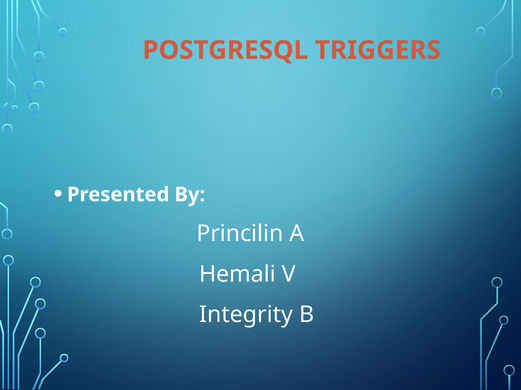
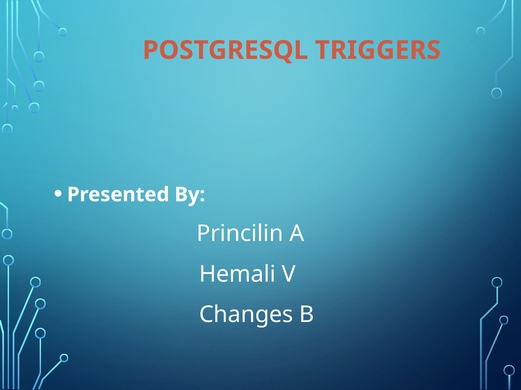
Integrity: Integrity -> Changes (246, 315)
